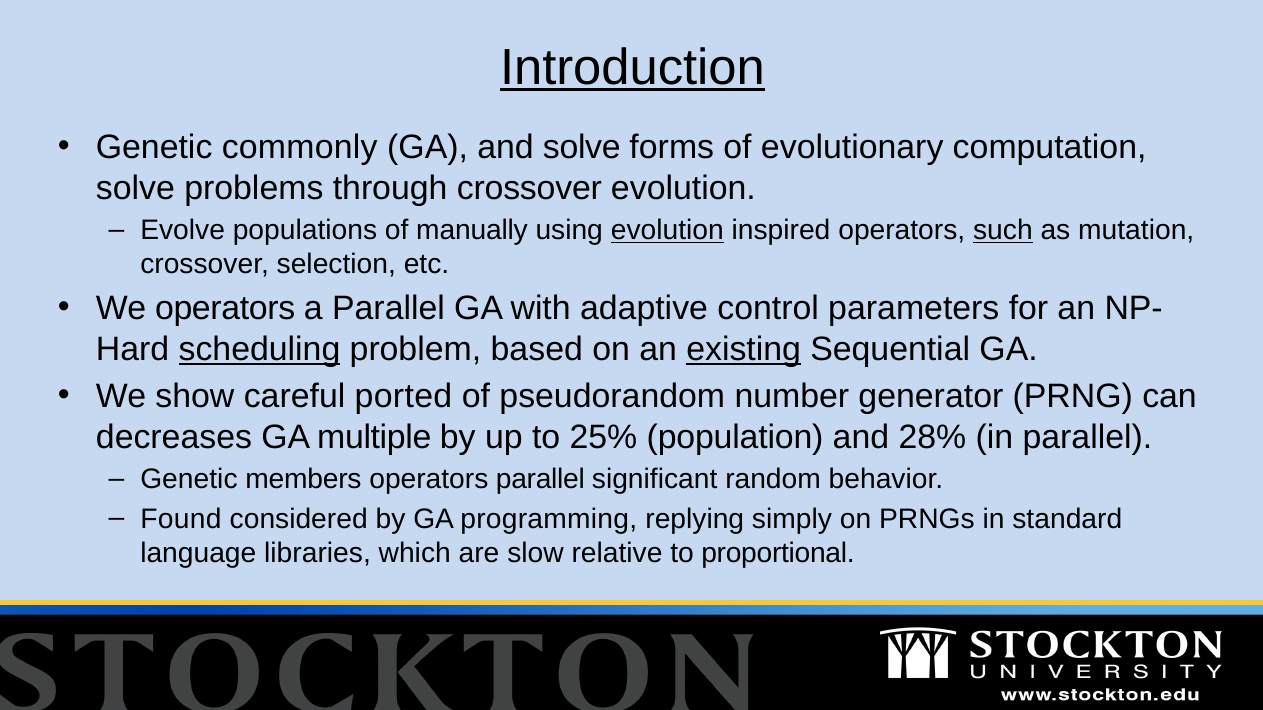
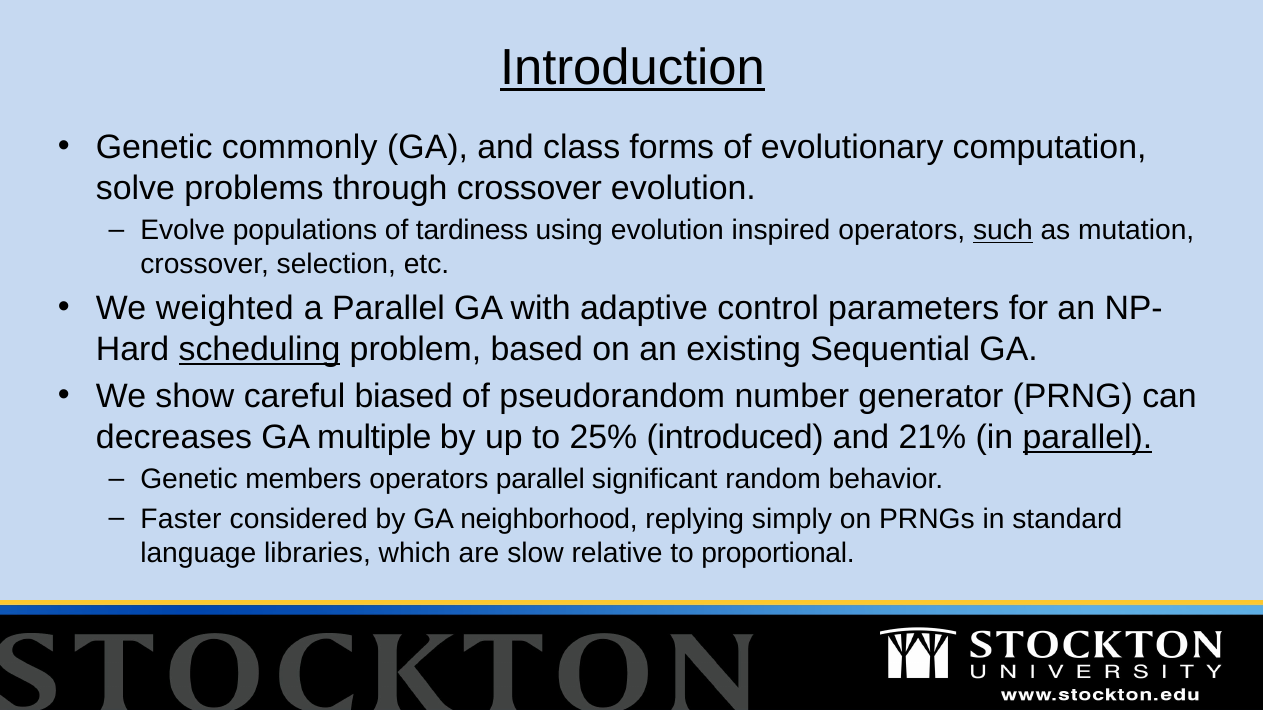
and solve: solve -> class (582, 148)
manually: manually -> tardiness (472, 231)
evolution underline: present -> none (667, 231)
We operators: operators -> weighted (225, 309)
existing underline: present -> none (744, 349)
ported: ported -> biased (404, 397)
population: population -> introduced (735, 437)
28%: 28% -> 21% (932, 437)
parallel underline: none -> present (1087, 437)
Found: Found -> Faster (181, 519)
programming: programming -> neighborhood (549, 519)
